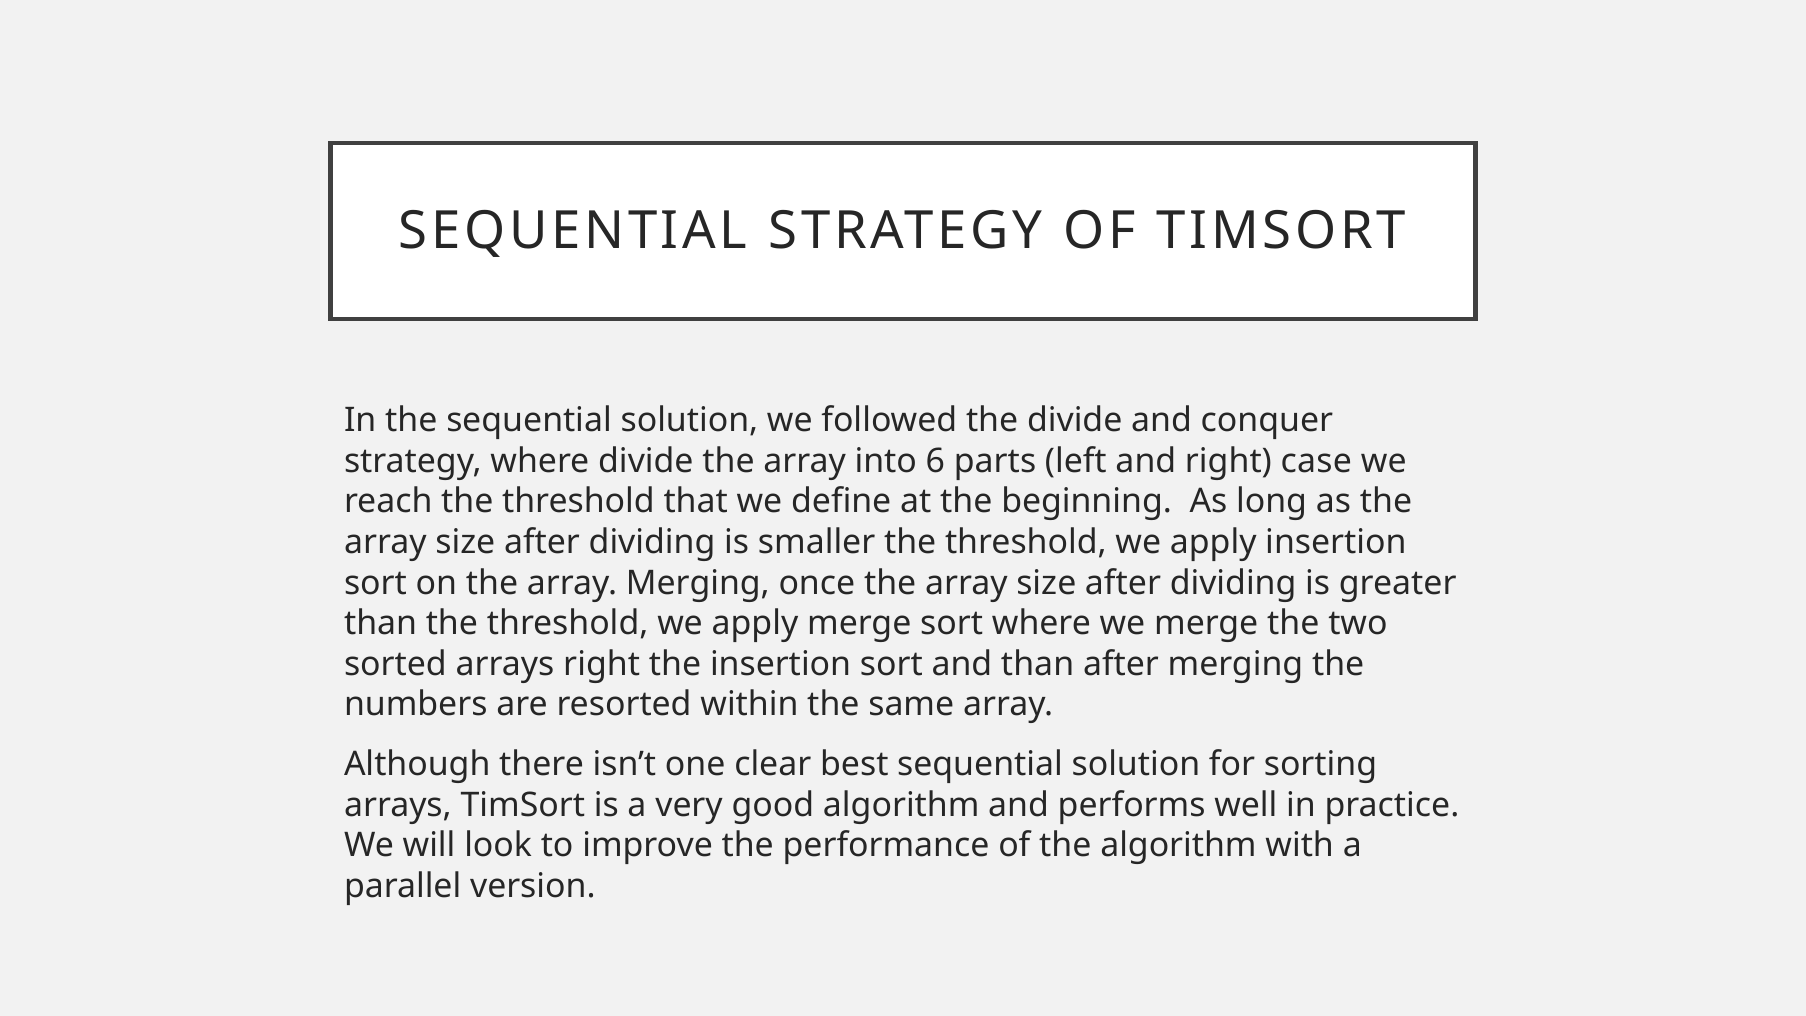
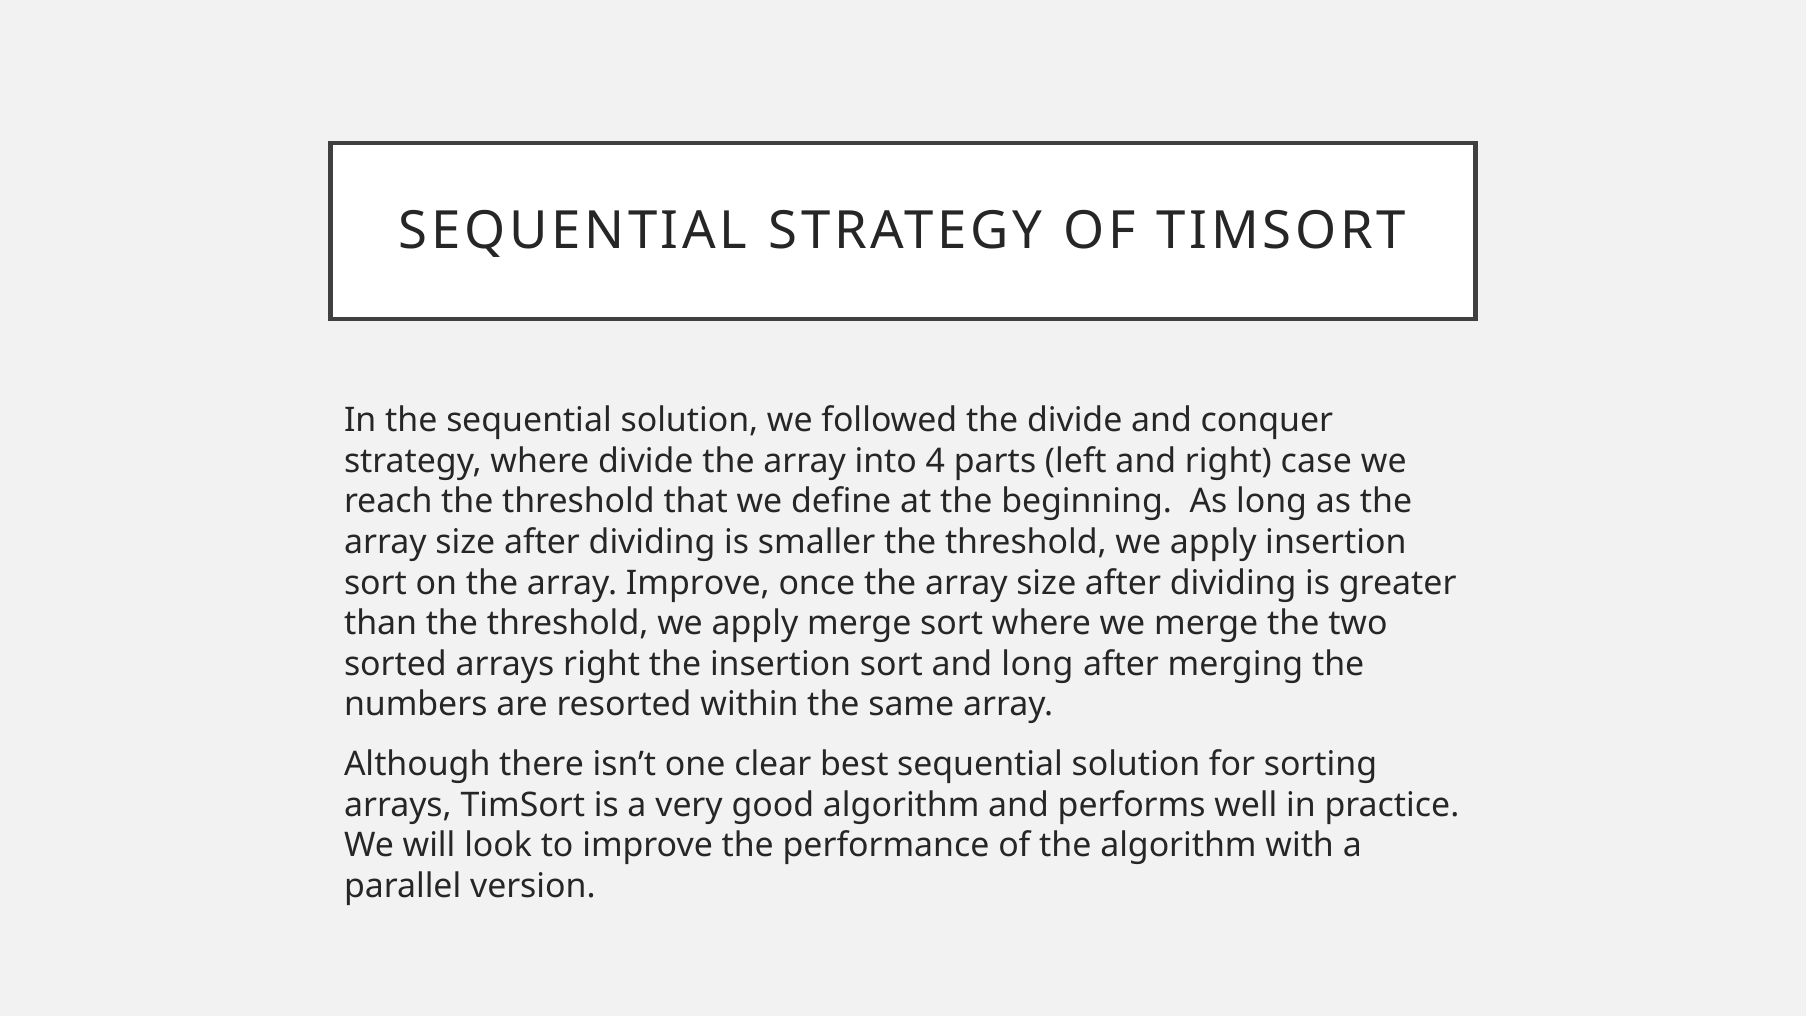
6: 6 -> 4 (935, 461)
array Merging: Merging -> Improve (698, 583)
and than: than -> long (1037, 664)
